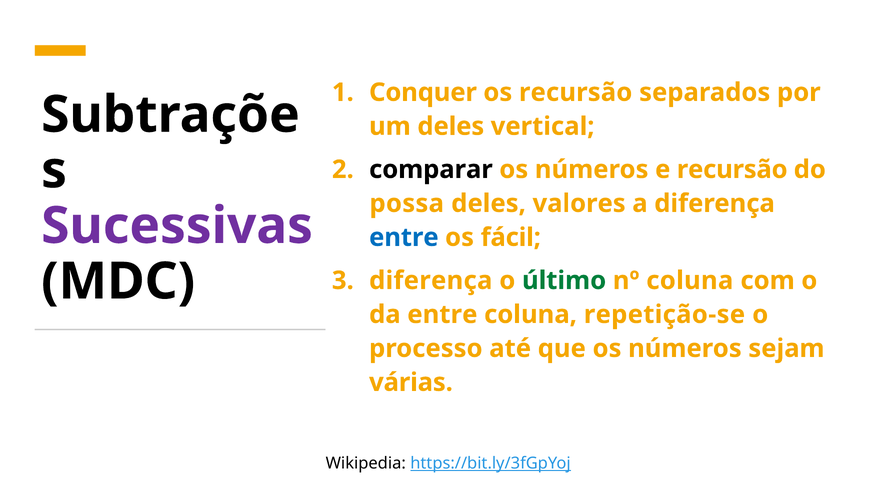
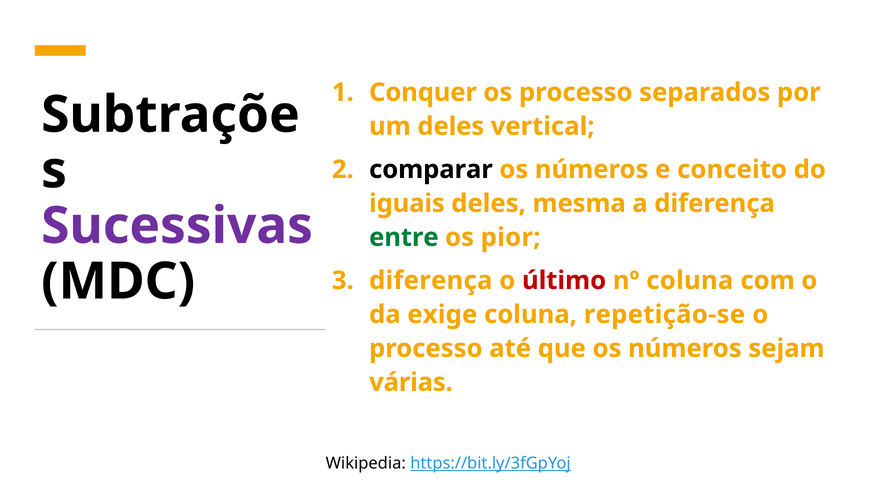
os recursão: recursão -> processo (576, 92)
e recursão: recursão -> conceito (732, 169)
possa: possa -> iguais (407, 203)
valores: valores -> mesma (579, 203)
entre colour: blue -> green (404, 237)
fácil: fácil -> pior (511, 237)
último colour: green -> red (564, 280)
da entre: entre -> exige (442, 314)
